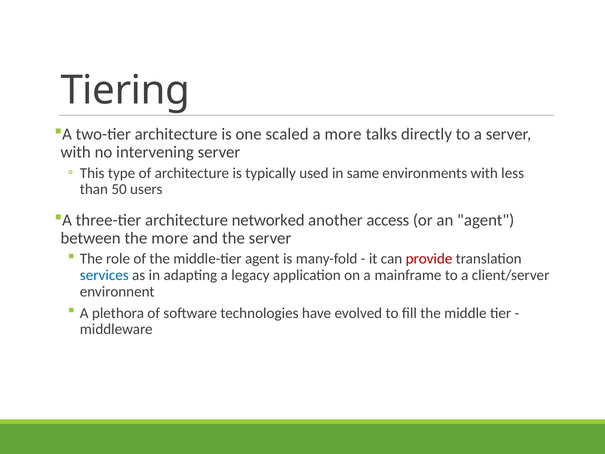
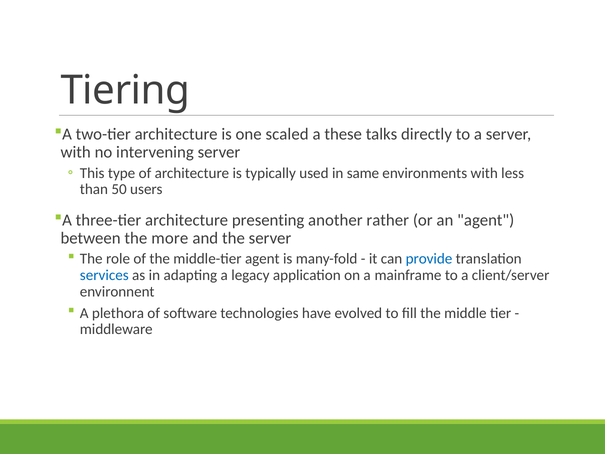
a more: more -> these (343, 134)
networked: networked -> presenting (268, 220)
access: access -> rather (388, 220)
provide colour: red -> blue (429, 259)
